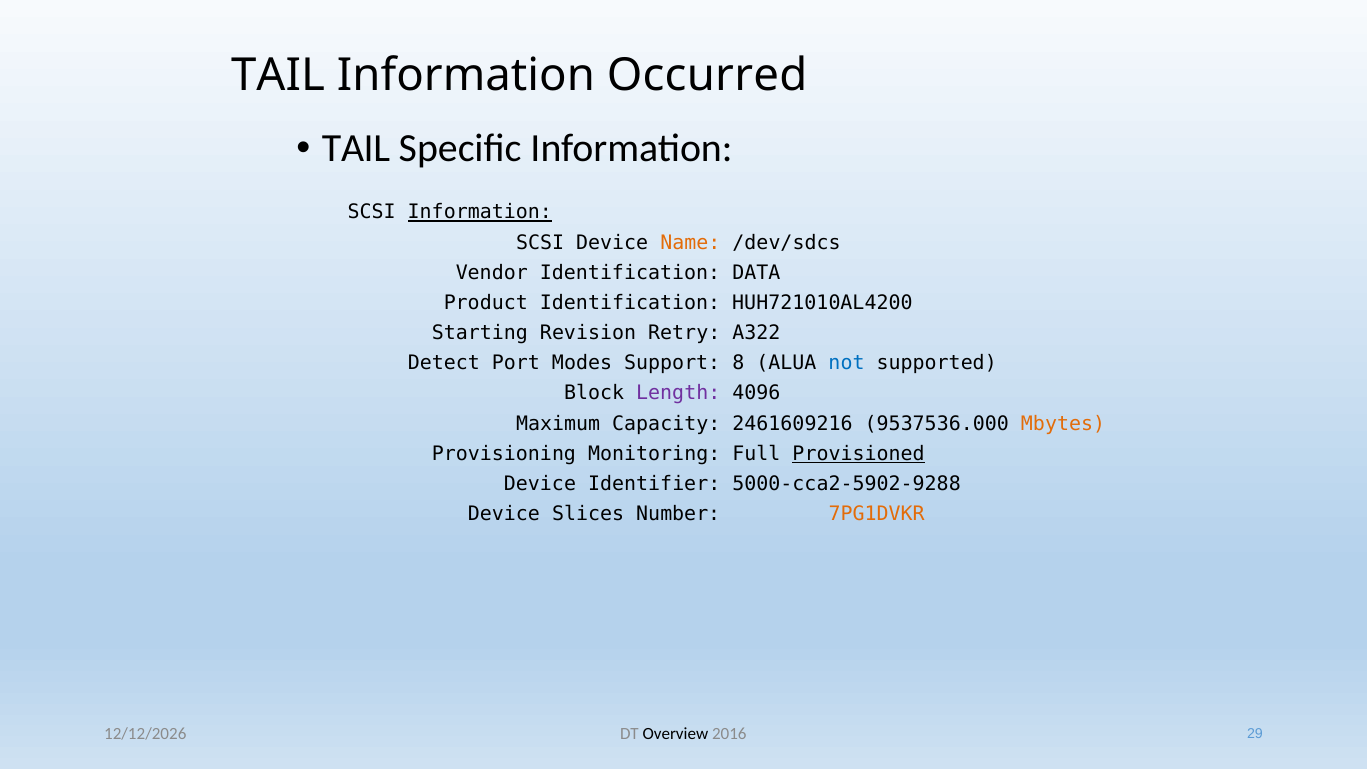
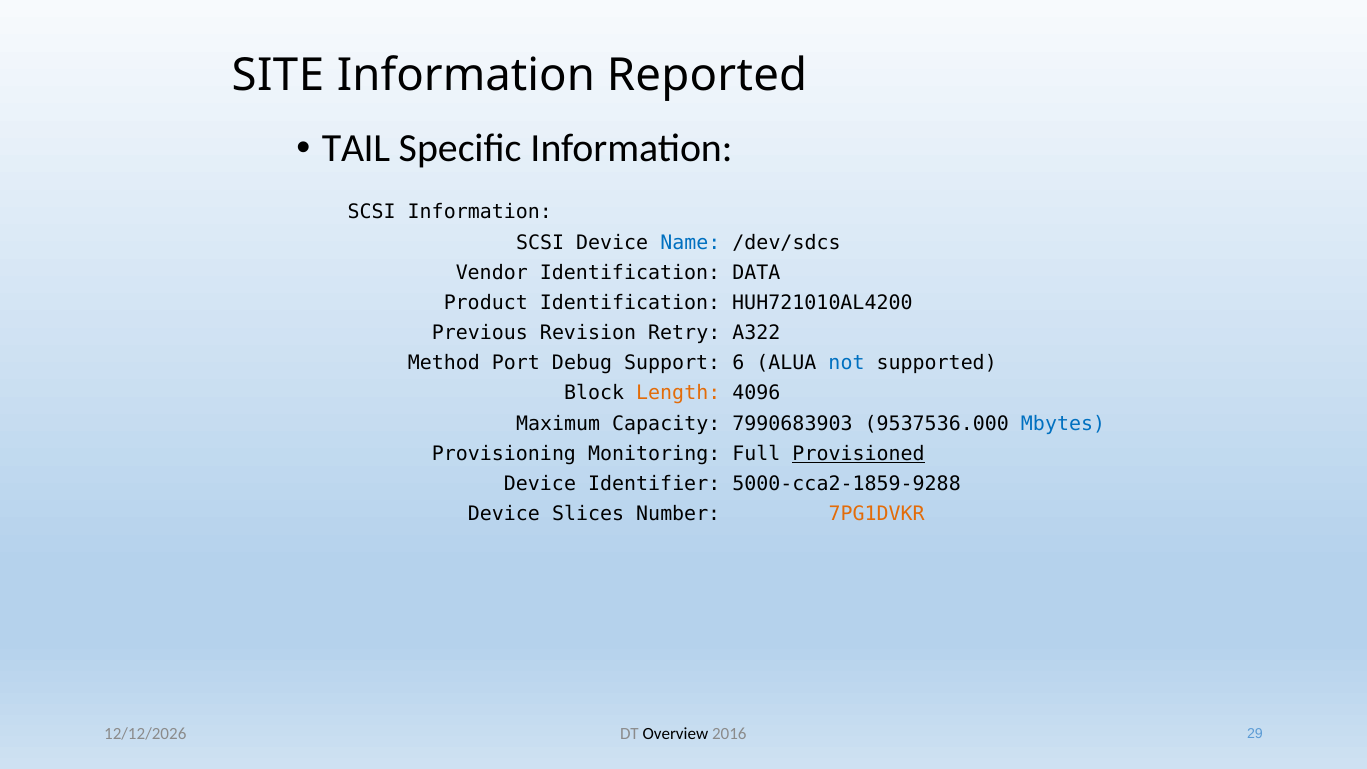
TAIL: TAIL -> SITE (278, 75)
Occurred: Occurred -> Reported (707, 75)
Information underline: present -> none (480, 212)
Name colour: orange -> blue (690, 243)
Starting: Starting -> Previous (480, 333)
Detect: Detect -> Method (444, 363)
Modes: Modes -> Debug (582, 363)
8: 8 -> 6 (738, 363)
Length colour: purple -> orange (678, 393)
2461609216: 2461609216 -> 7990683903 (792, 423)
Mbytes colour: orange -> blue (1063, 423)
5000-cca2-5902-9288: 5000-cca2-5902-9288 -> 5000-cca2-1859-9288 (847, 484)
